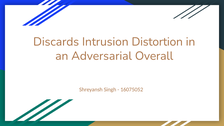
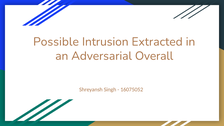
Discards: Discards -> Possible (56, 42)
Distortion: Distortion -> Extracted (157, 42)
